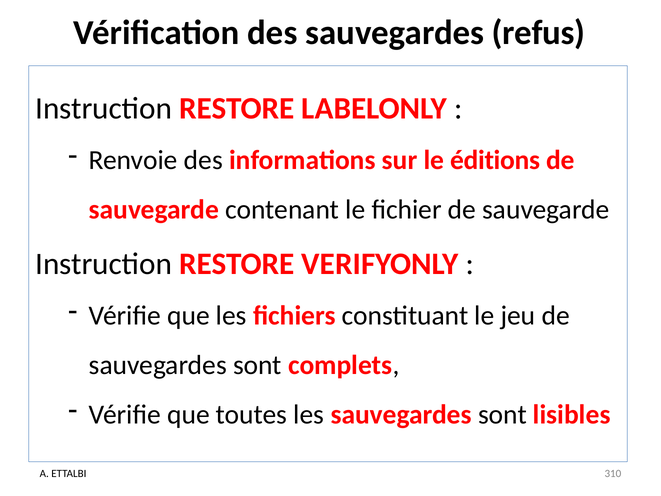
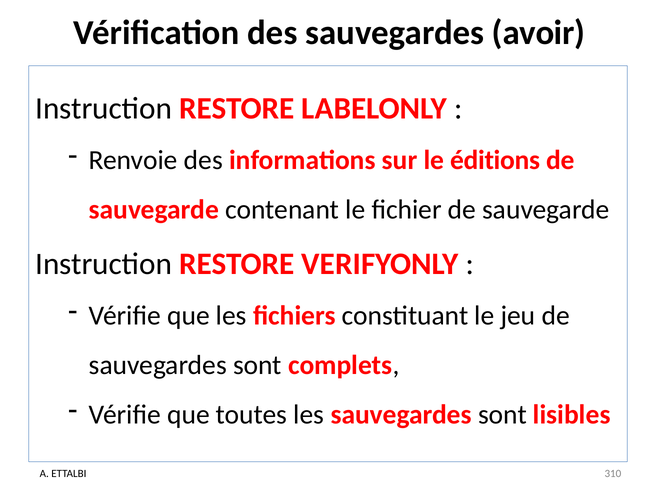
refus: refus -> avoir (538, 33)
